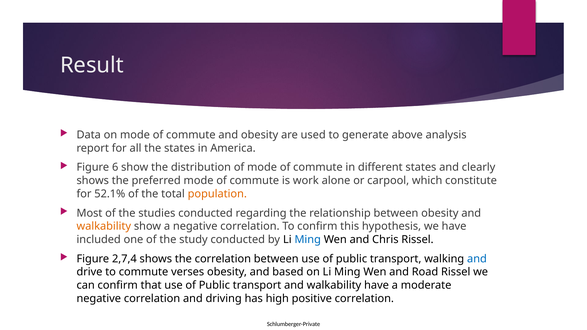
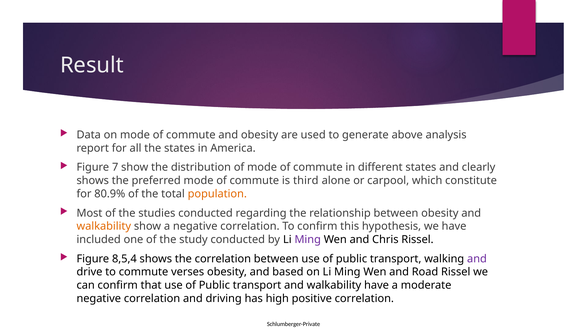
6: 6 -> 7 (115, 167)
work: work -> third (306, 181)
52.1%: 52.1% -> 80.9% (110, 194)
Ming colour: blue -> purple (308, 240)
2,7,4: 2,7,4 -> 8,5,4 (124, 259)
and colour: blue -> purple (477, 259)
